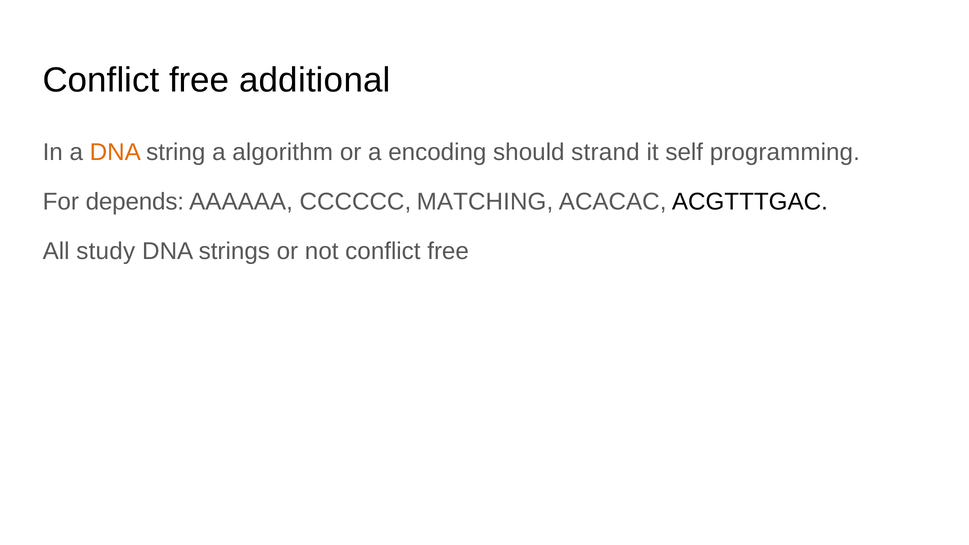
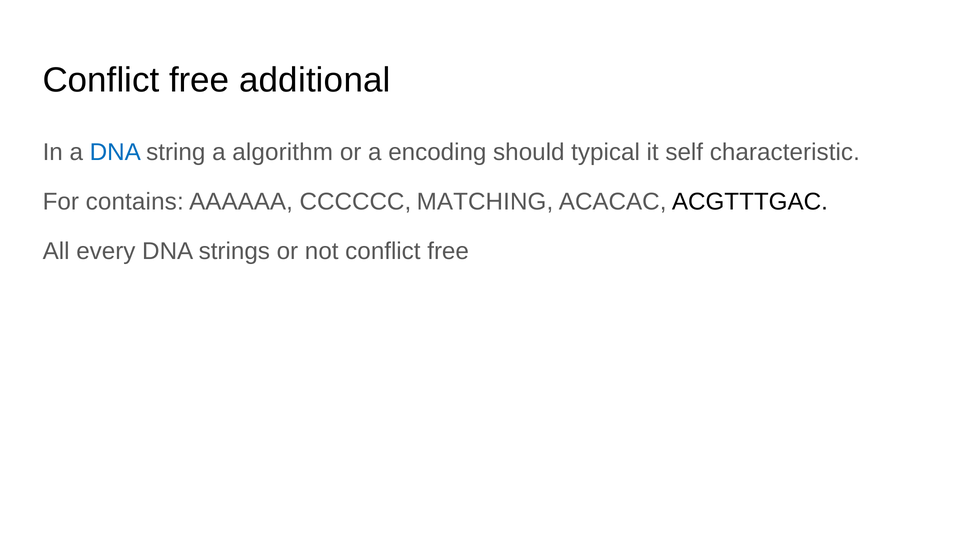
DNA colour: orange -> blue (115, 152)
strand: strand -> typical (606, 152)
programming: programming -> characteristic (785, 152)
depends: depends -> contains (135, 202)
study: study -> every (106, 252)
